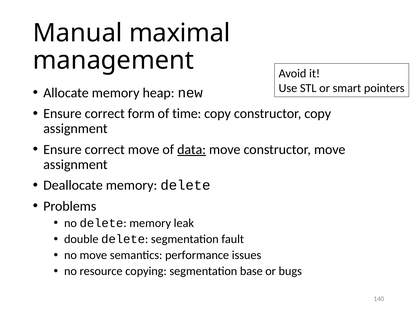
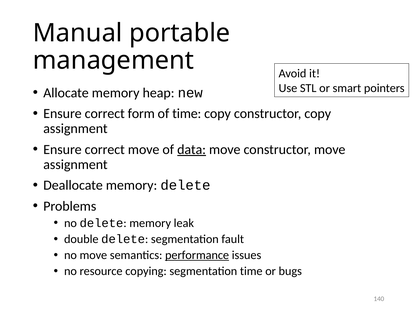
maximal: maximal -> portable (180, 33)
performance underline: none -> present (197, 255)
segmentation base: base -> time (251, 271)
